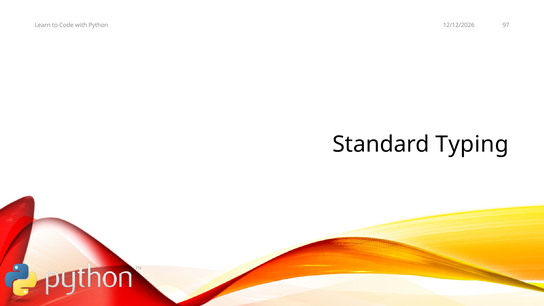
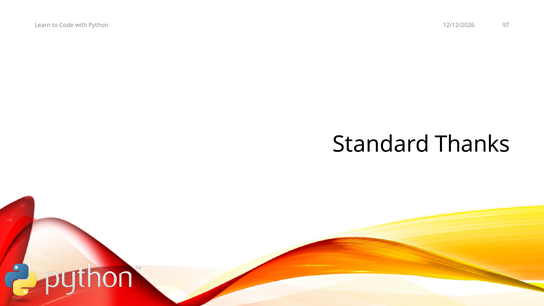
Typing: Typing -> Thanks (472, 144)
